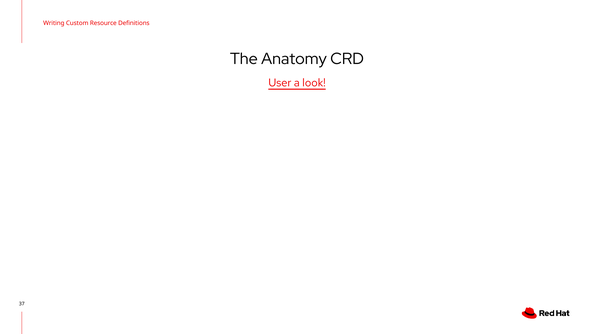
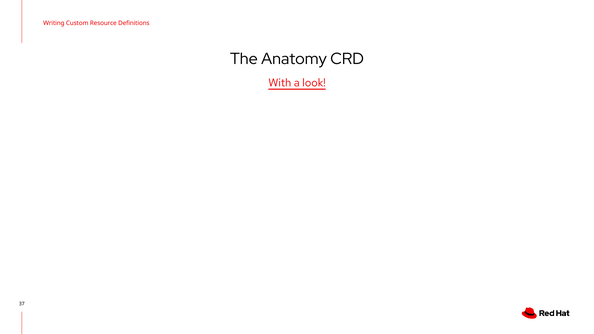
User: User -> With (280, 83)
